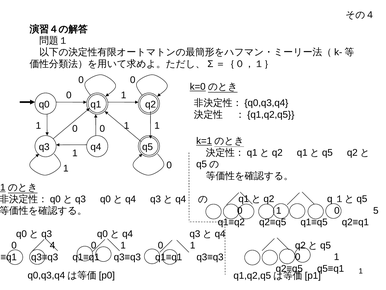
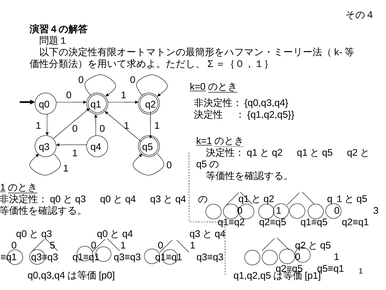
5: 5 -> 3 (376, 210)
4: 4 -> 5 (52, 245)
